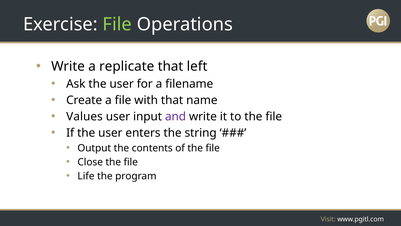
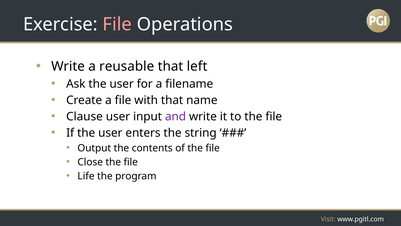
File colour: light green -> pink (117, 24)
replicate: replicate -> reusable (127, 66)
Values: Values -> Clause (85, 116)
